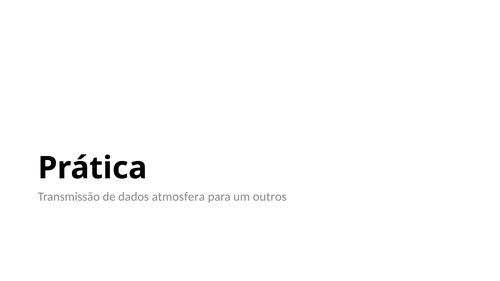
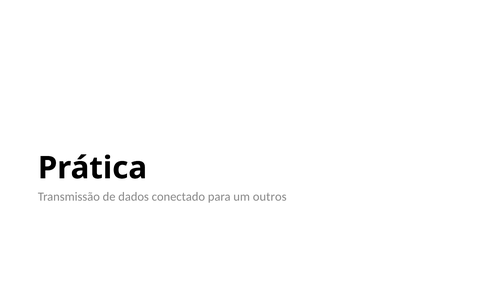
atmosfera: atmosfera -> conectado (178, 197)
